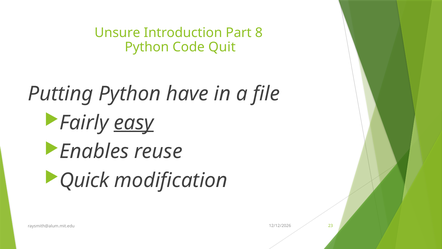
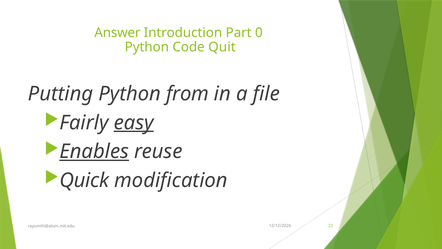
Unsure: Unsure -> Answer (117, 33)
8: 8 -> 0 (259, 33)
have: have -> from (188, 94)
Enables underline: none -> present (94, 151)
